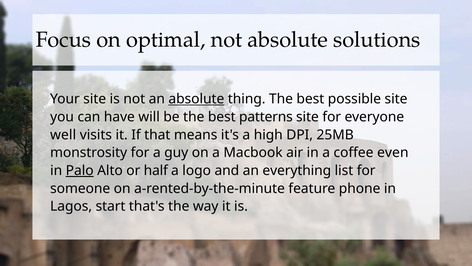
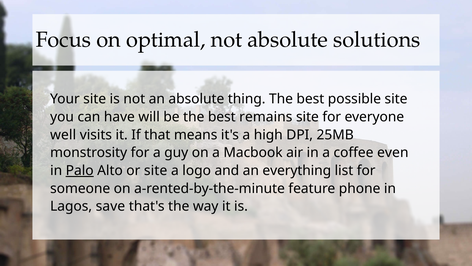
absolute underline: present -> none (196, 99)
patterns: patterns -> remains (266, 117)
or half: half -> site (156, 170)
start: start -> save (110, 206)
